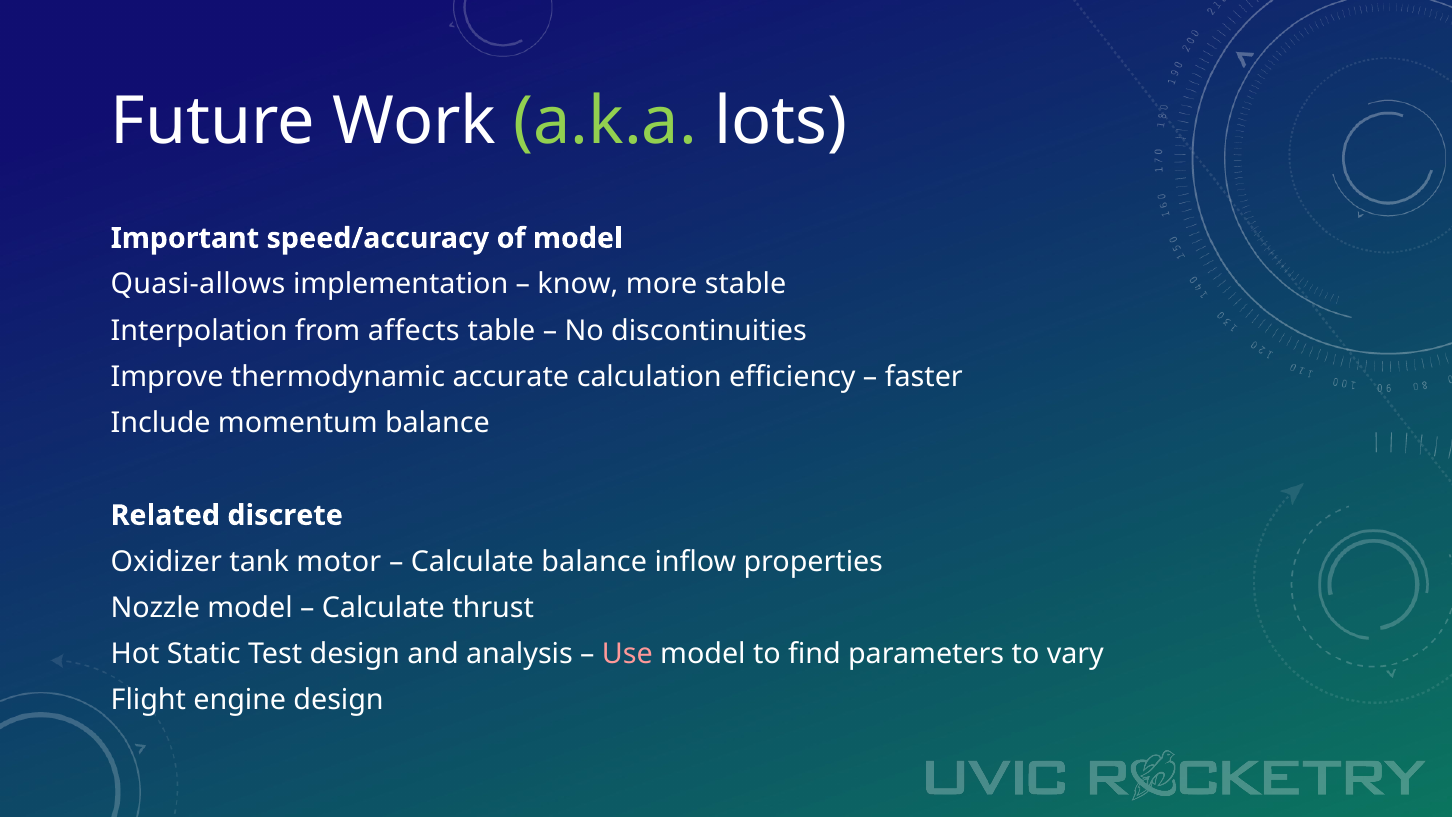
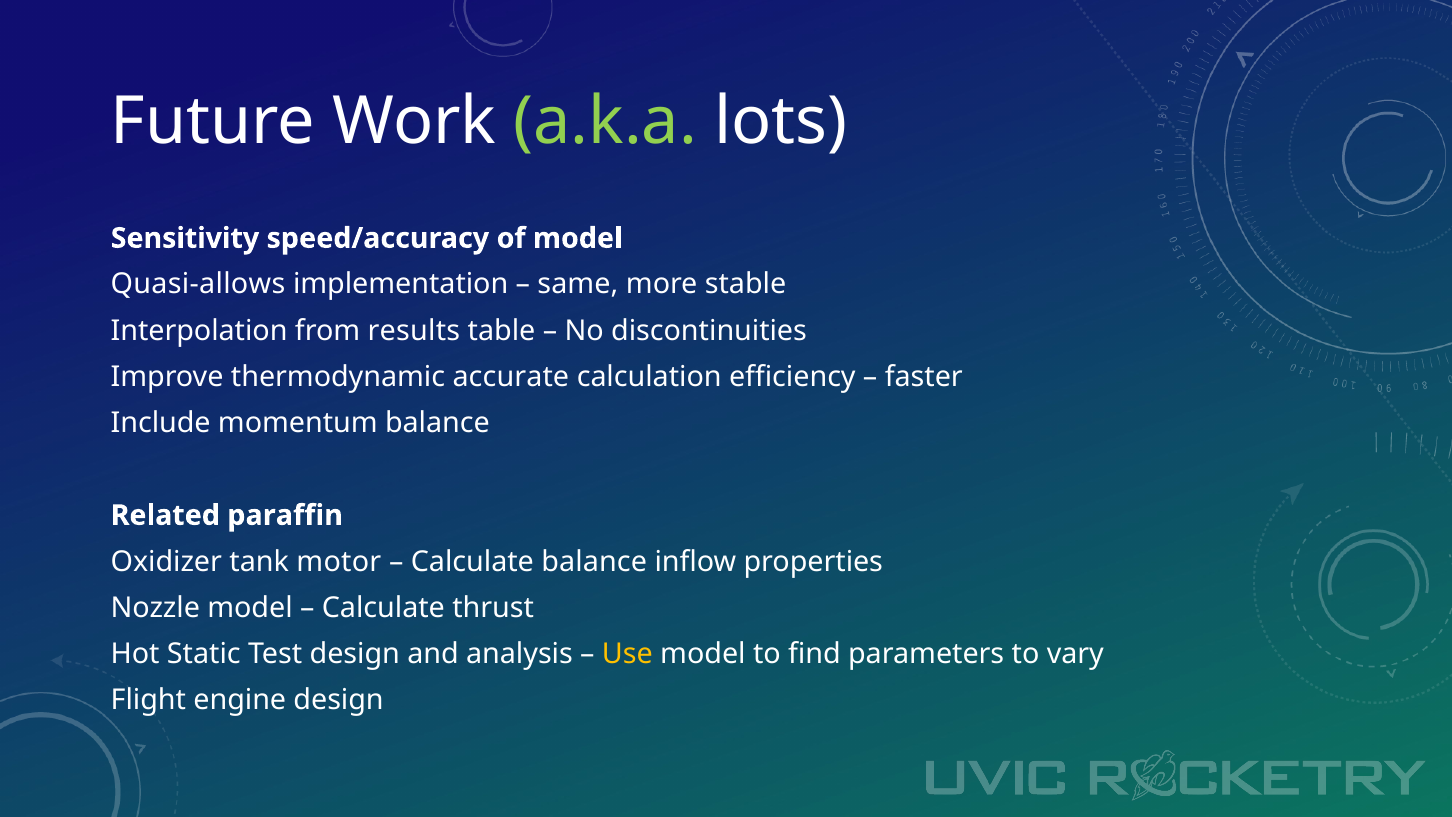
Important: Important -> Sensitivity (185, 238)
know: know -> same (578, 284)
affects: affects -> results (414, 331)
discrete: discrete -> paraffin (285, 515)
Use colour: pink -> yellow (627, 654)
